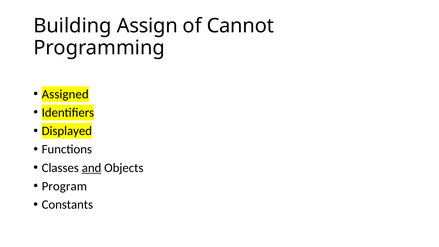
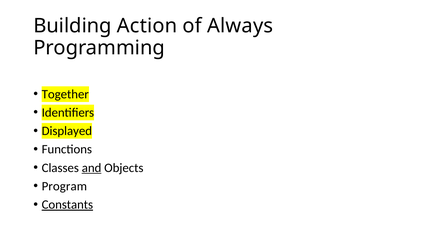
Assign: Assign -> Action (147, 26)
Cannot: Cannot -> Always (240, 26)
Assigned: Assigned -> Together (65, 94)
Constants underline: none -> present (67, 205)
